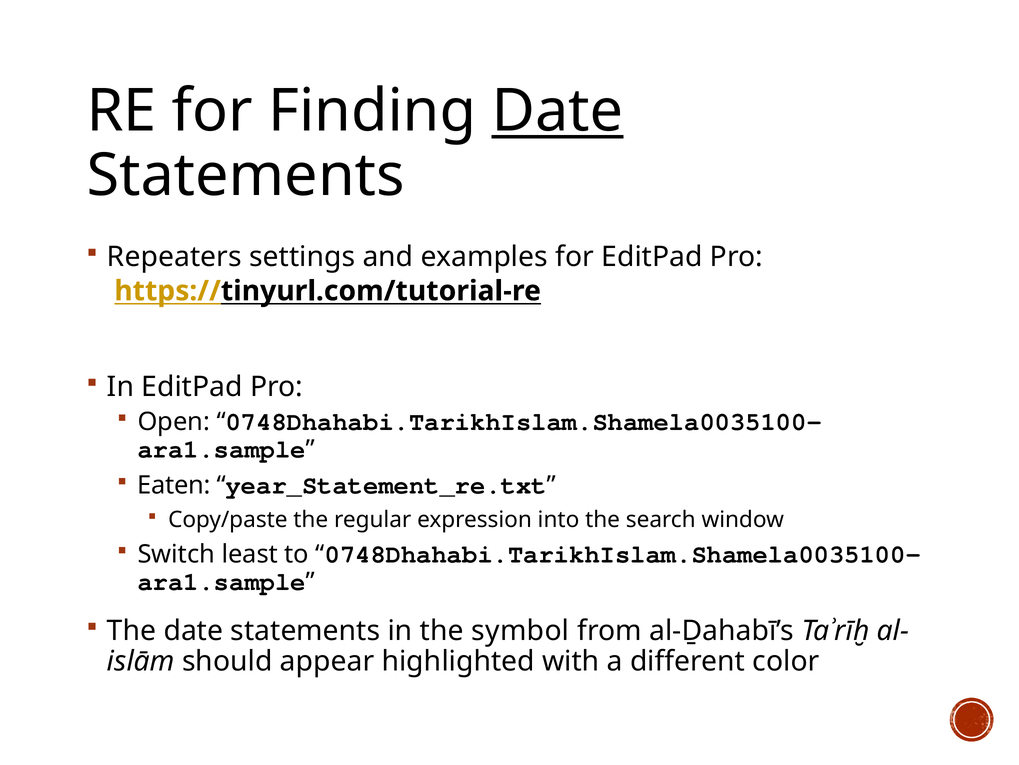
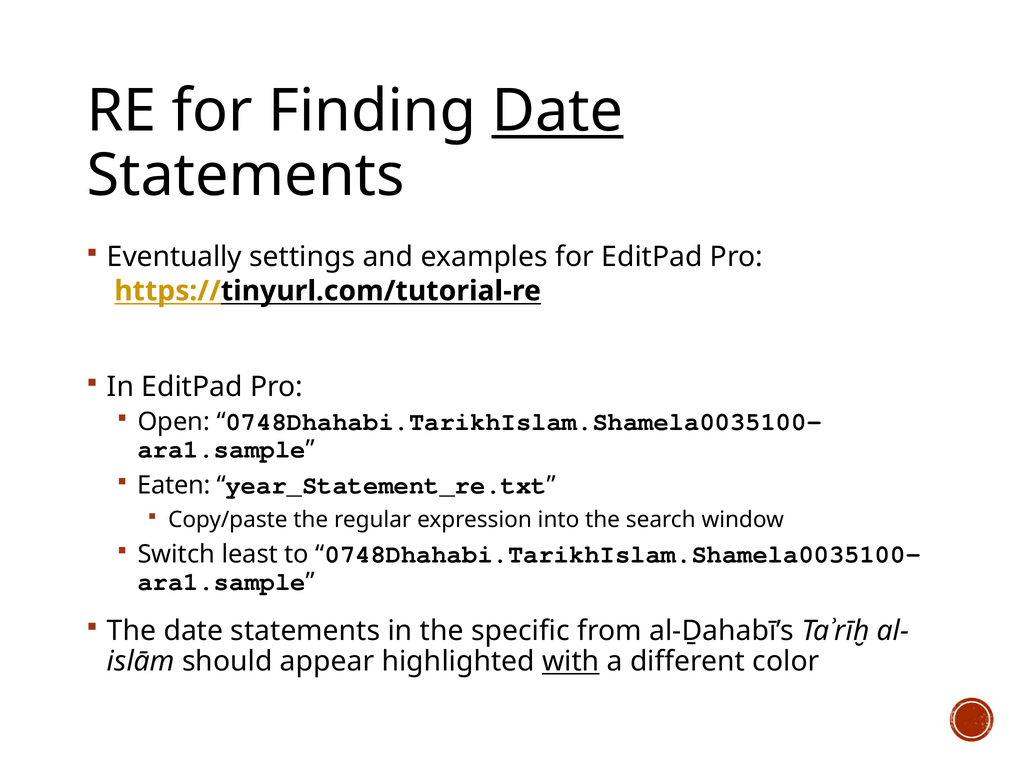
Repeaters: Repeaters -> Eventually (174, 257)
symbol: symbol -> specific (520, 630)
with underline: none -> present (571, 661)
